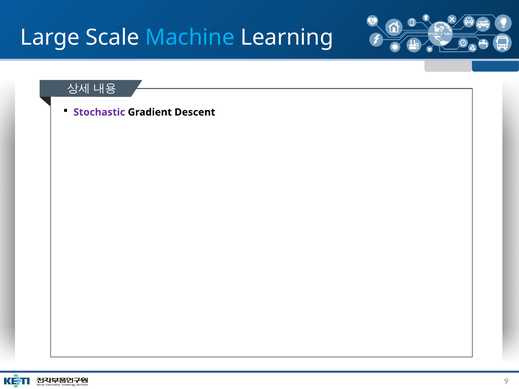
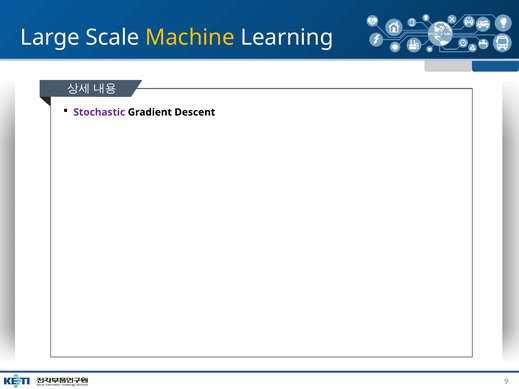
Machine colour: light blue -> yellow (190, 37)
